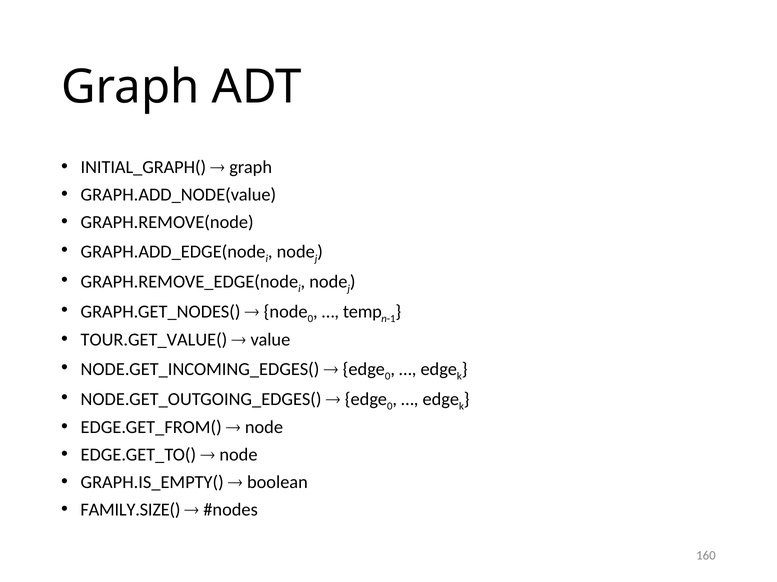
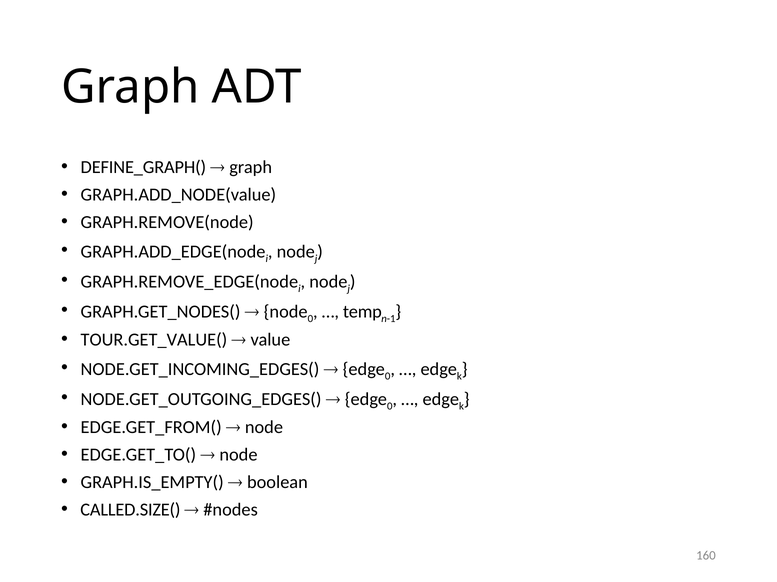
INITIAL_GRAPH(: INITIAL_GRAPH( -> DEFINE_GRAPH( (143, 167)
FAMILY.SIZE(: FAMILY.SIZE( -> CALLED.SIZE( (130, 510)
